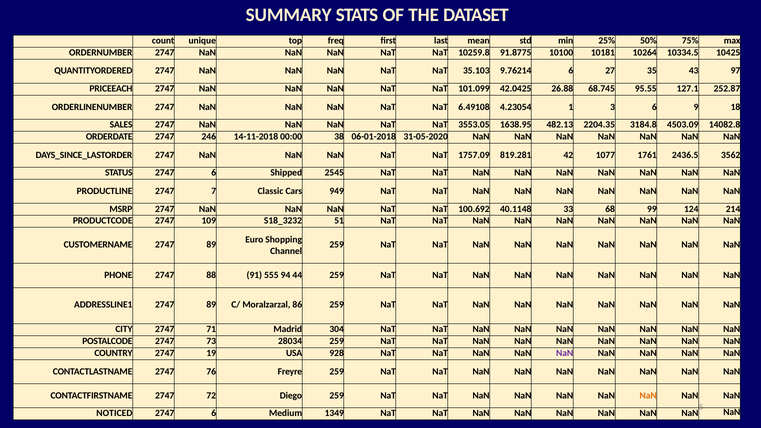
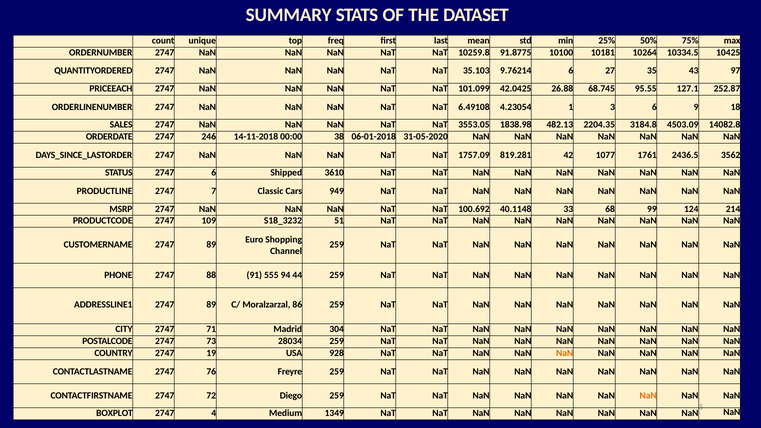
1638.95: 1638.95 -> 1838.98 (516, 125)
2545: 2545 -> 3610 (334, 173)
NaN colour: purple -> orange (565, 353)
NOTICED: NOTICED -> BOXPLOT (115, 413)
6: 6 -> 4 (214, 413)
